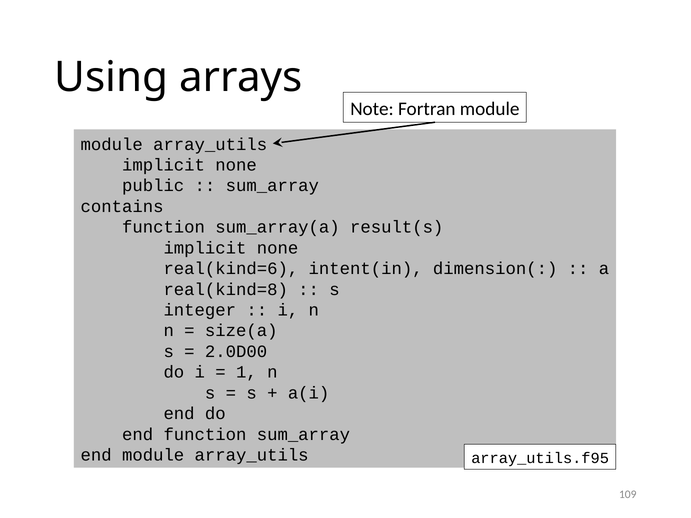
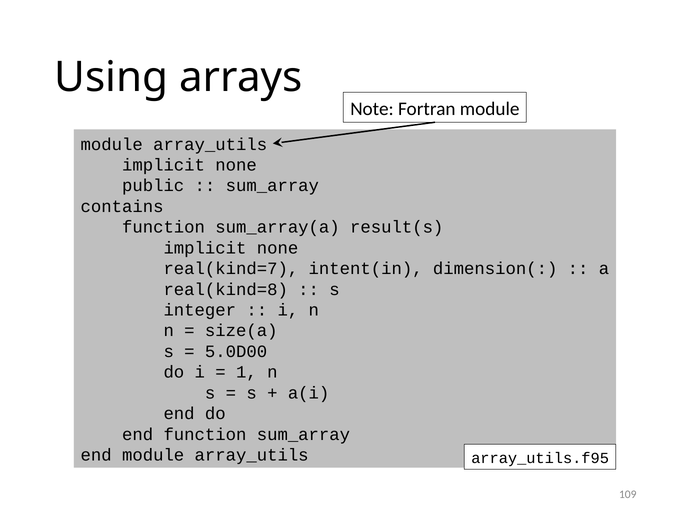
real(kind=6: real(kind=6 -> real(kind=7 (231, 269)
2.0D00: 2.0D00 -> 5.0D00 (236, 352)
